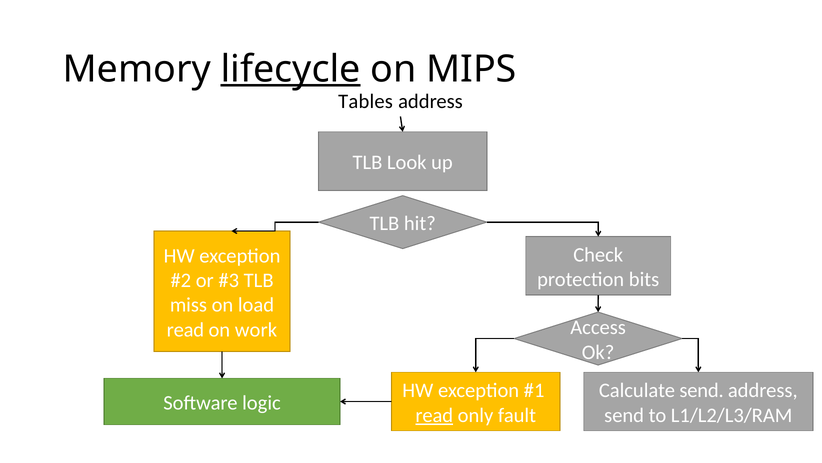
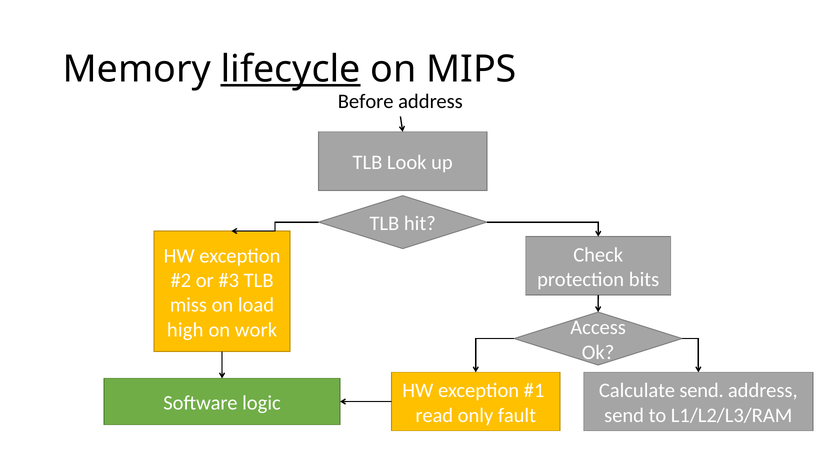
Tables: Tables -> Before (366, 101)
read: read -> high (185, 329)
read underline: present -> none (434, 415)
